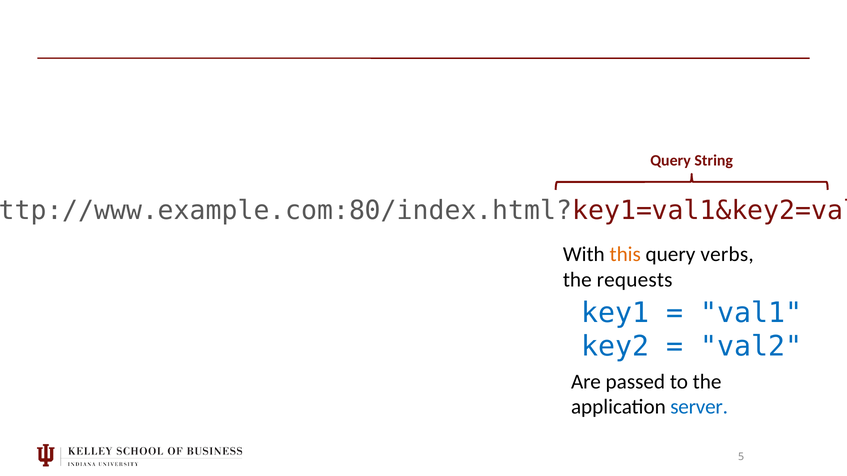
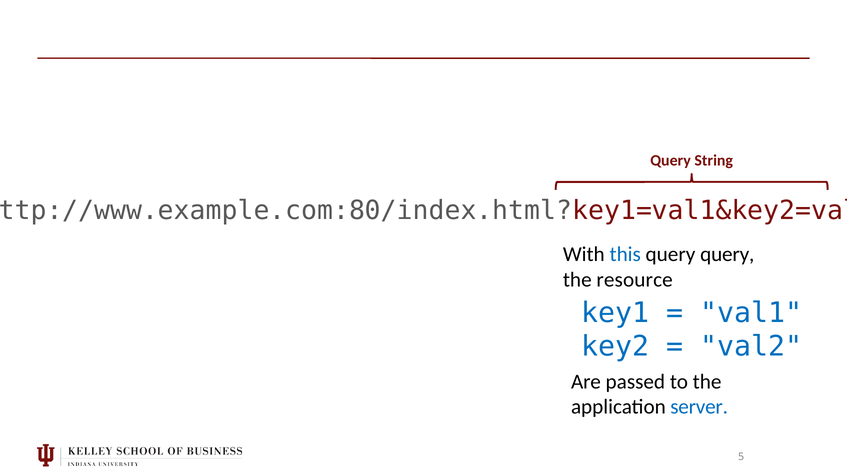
this colour: orange -> blue (625, 254)
query verbs: verbs -> query (727, 254)
requests: requests -> resource (635, 280)
